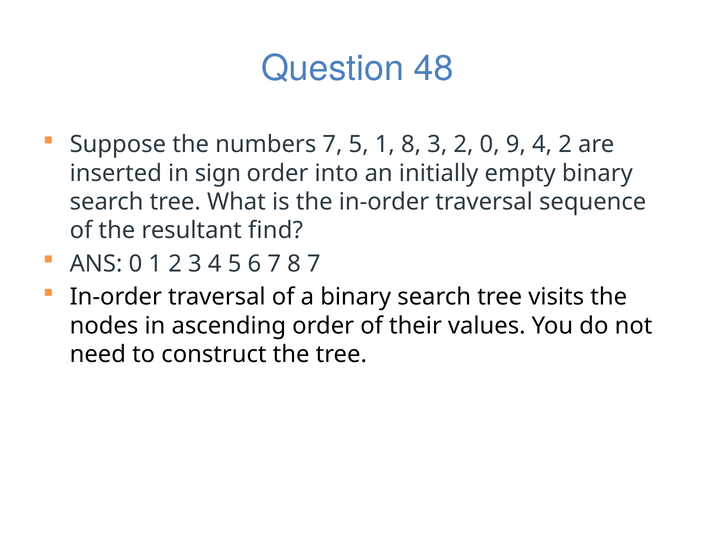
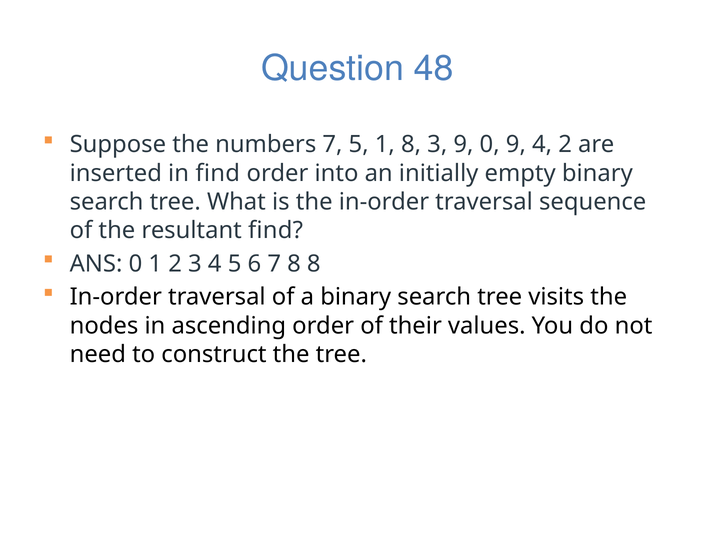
3 2: 2 -> 9 (463, 145)
in sign: sign -> find (218, 173)
8 7: 7 -> 8 (314, 264)
